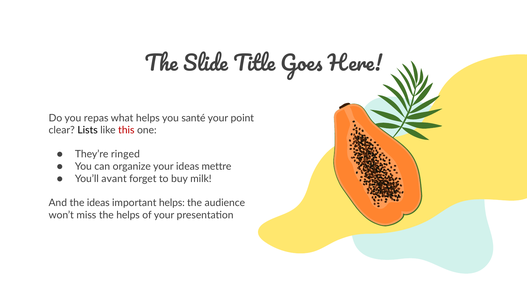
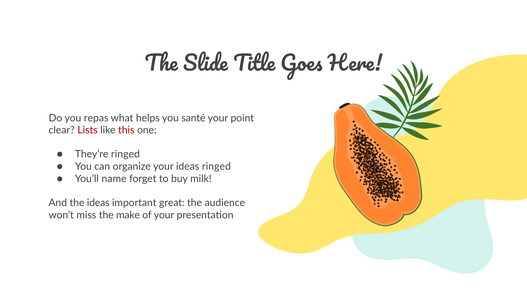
Lists colour: black -> red (88, 130)
ideas mettre: mettre -> ringed (216, 167)
avant: avant -> name (114, 179)
important helps: helps -> great (172, 203)
the helps: helps -> make (128, 215)
